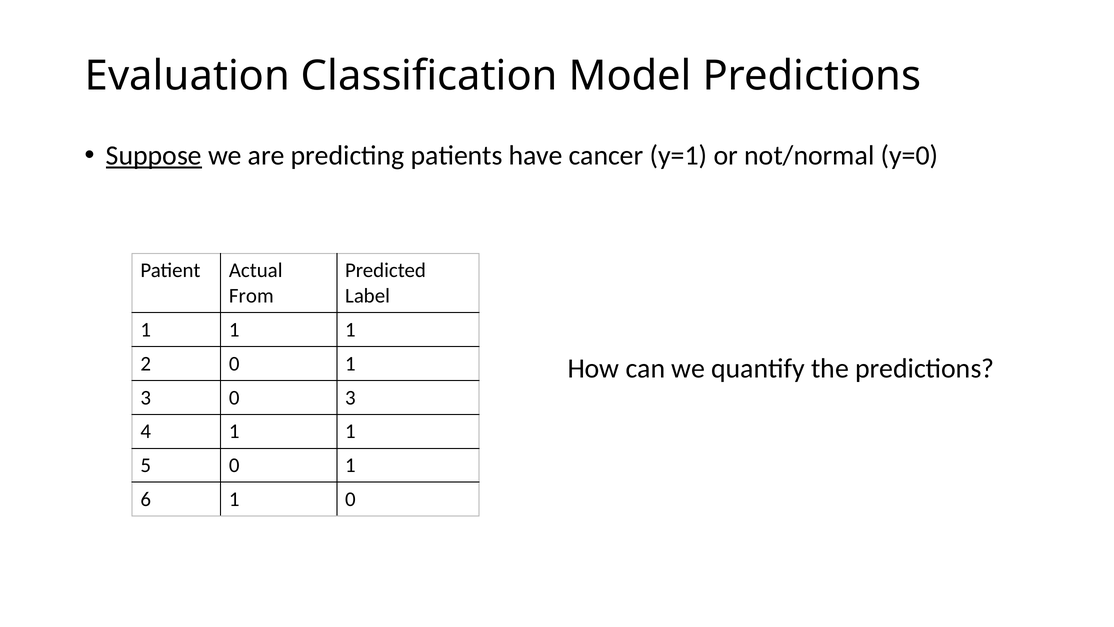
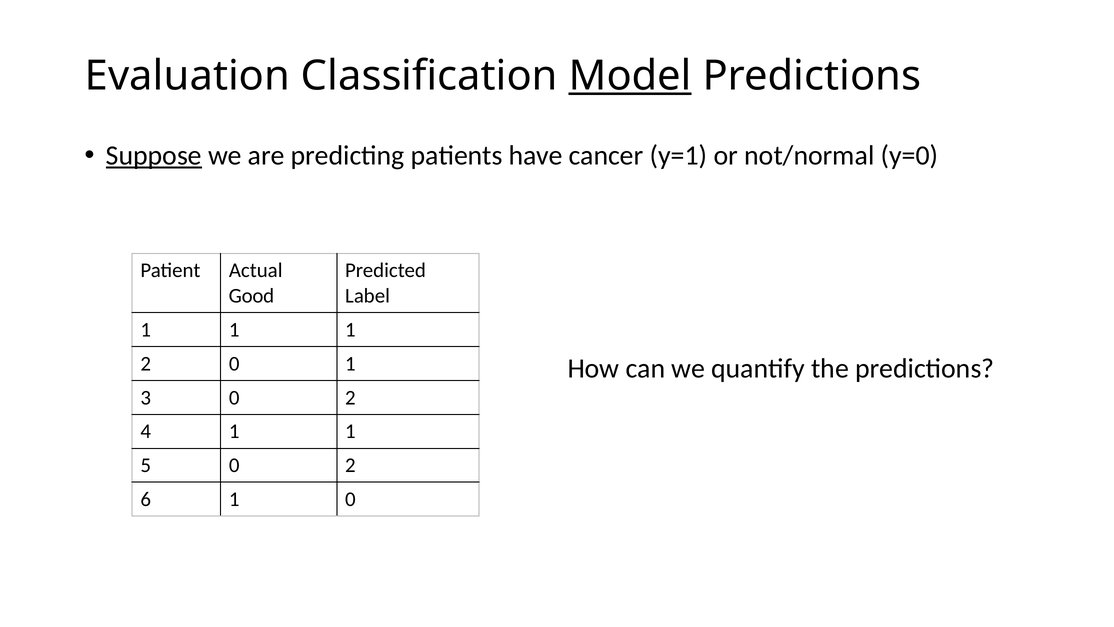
Model underline: none -> present (630, 76)
From: From -> Good (251, 296)
3 0 3: 3 -> 2 (350, 397)
5 0 1: 1 -> 2 (350, 465)
